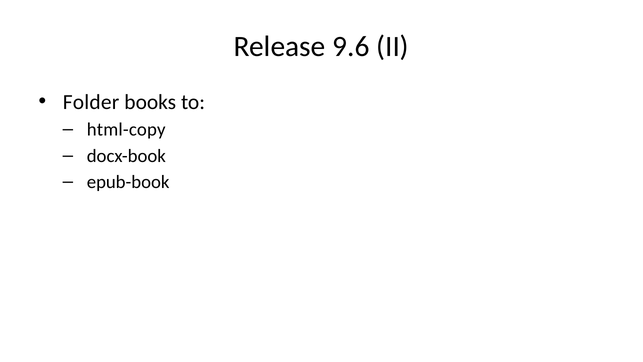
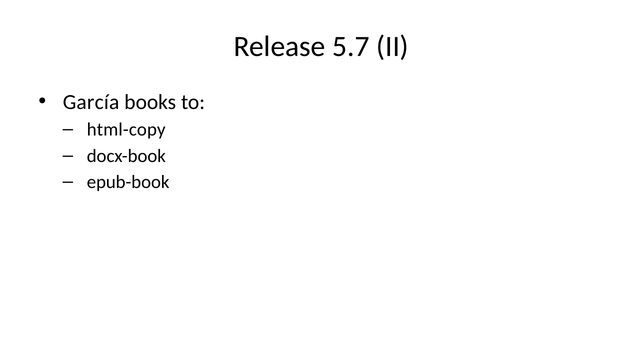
9.6: 9.6 -> 5.7 (351, 47)
Folder: Folder -> García (91, 102)
